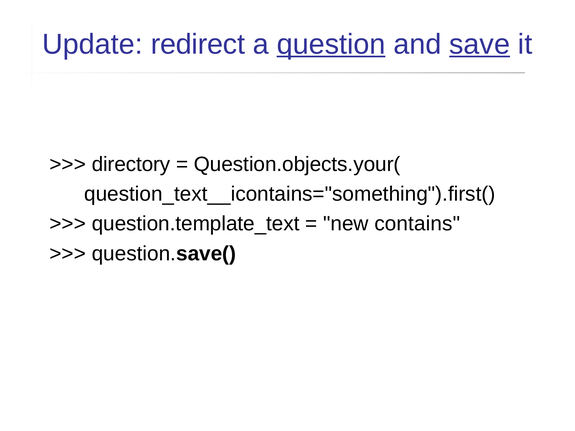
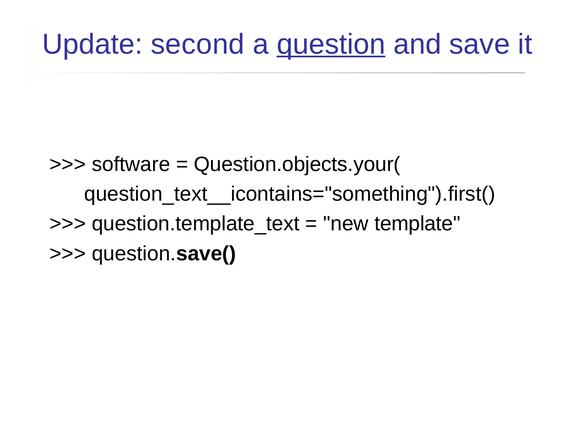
redirect: redirect -> second (198, 44)
save underline: present -> none (480, 44)
directory: directory -> software (131, 164)
contains: contains -> template (417, 224)
